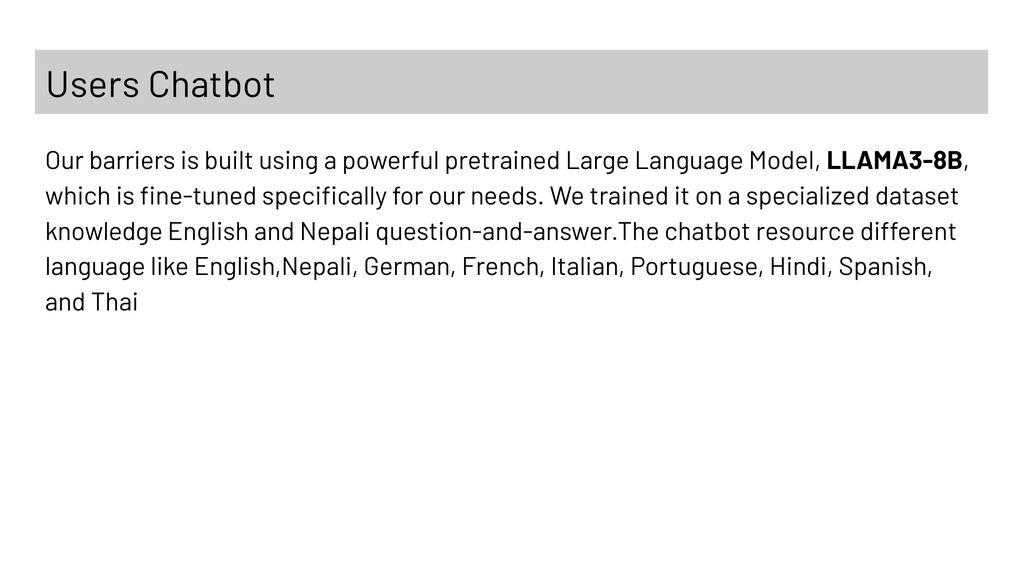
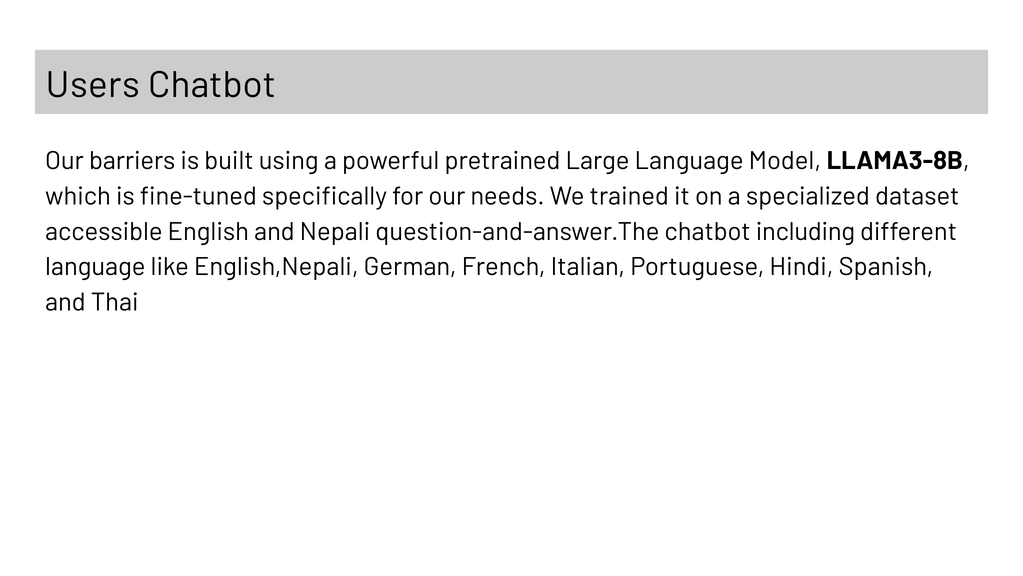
knowledge: knowledge -> accessible (104, 231)
resource: resource -> including (805, 231)
